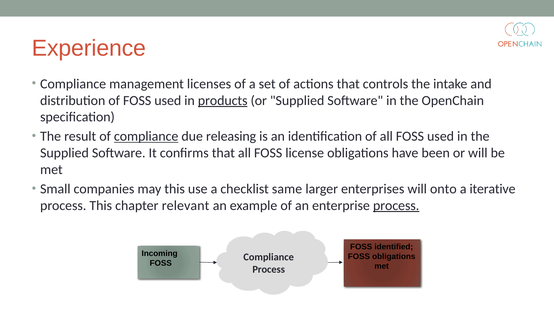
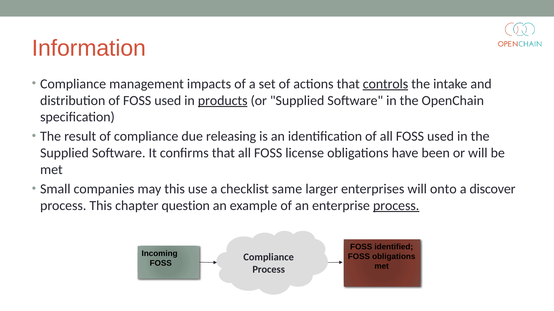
Experience: Experience -> Information (89, 48)
licenses: licenses -> impacts (209, 84)
controls underline: none -> present (385, 84)
compliance underline: present -> none (146, 137)
iterative: iterative -> discover (493, 189)
relevant: relevant -> question (186, 206)
